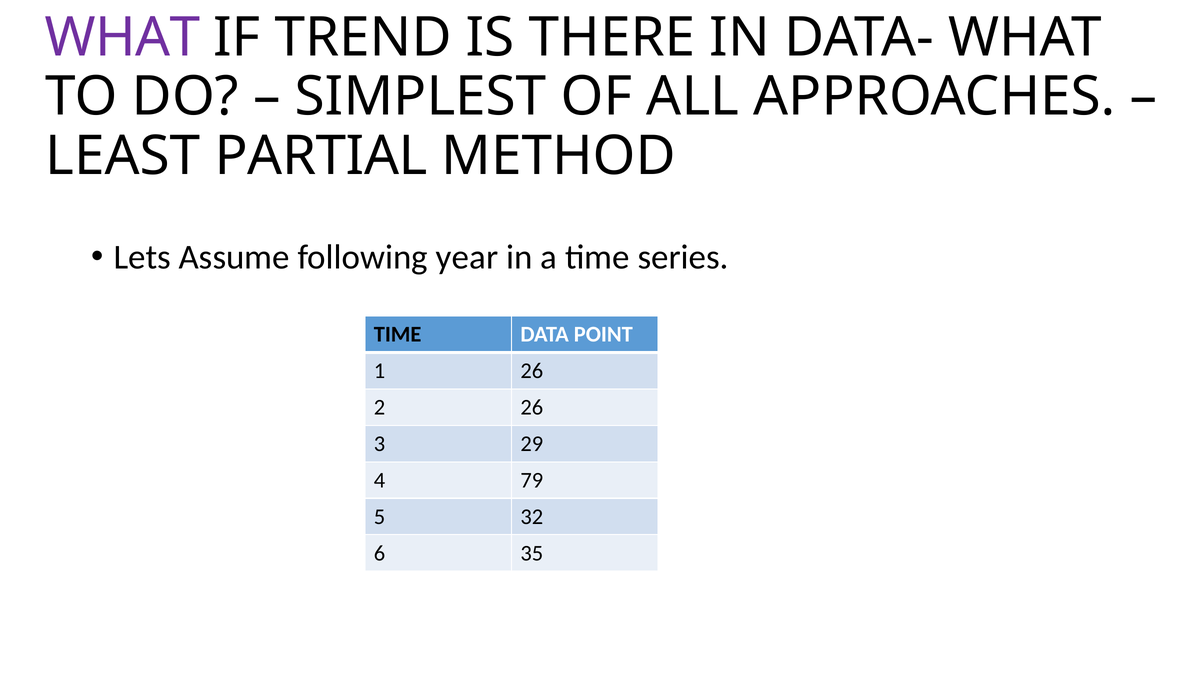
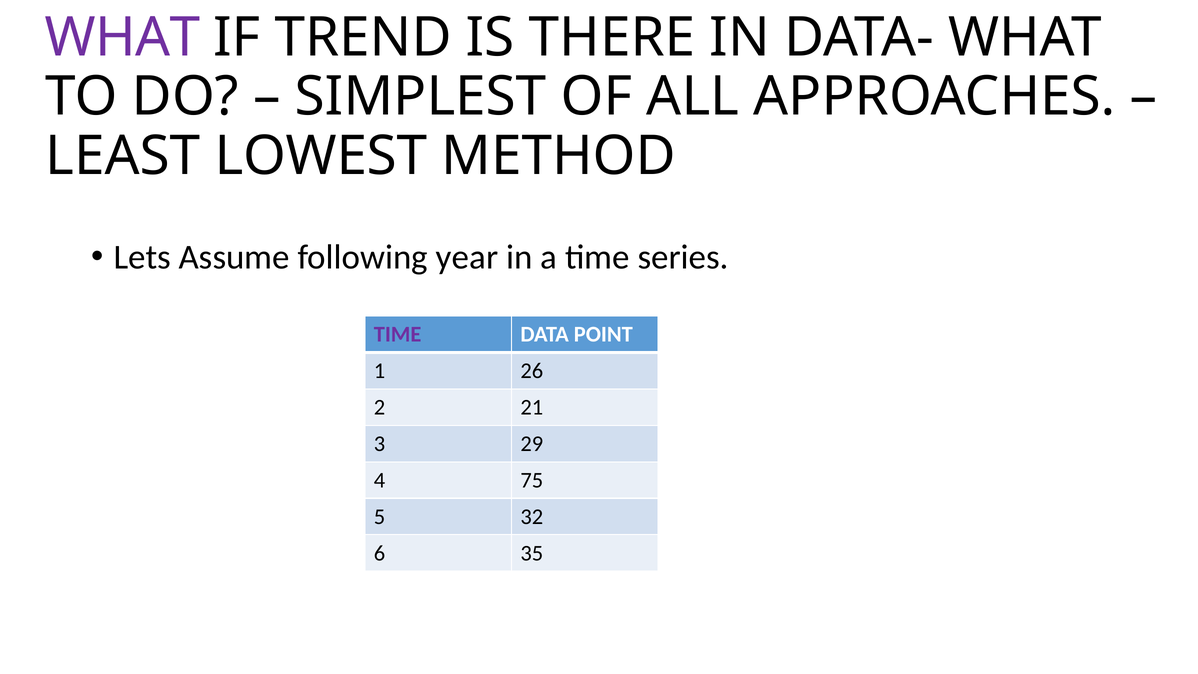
PARTIAL: PARTIAL -> LOWEST (321, 156)
TIME colour: black -> purple (398, 334)
2 26: 26 -> 21 (532, 407)
79: 79 -> 75 (532, 480)
